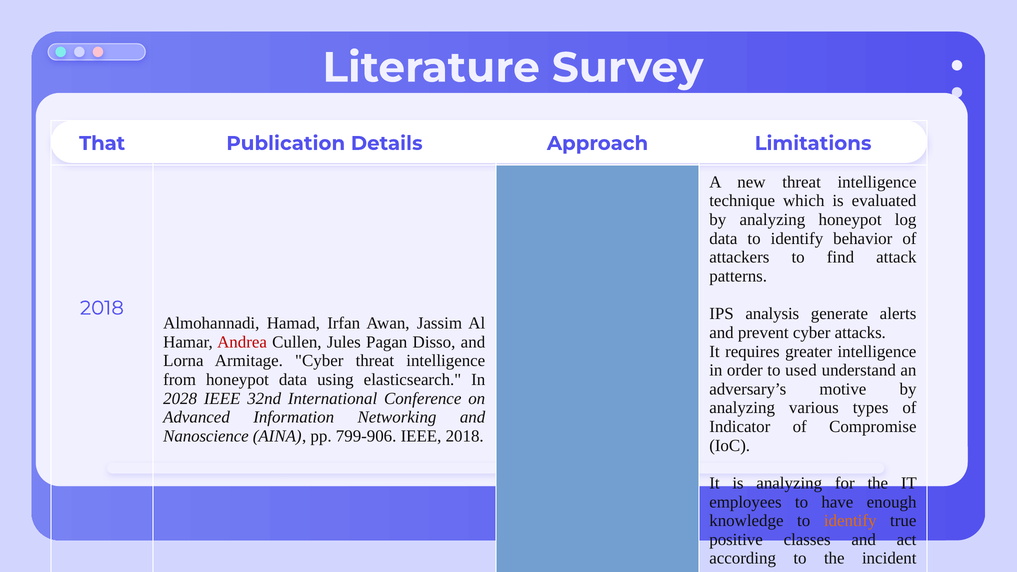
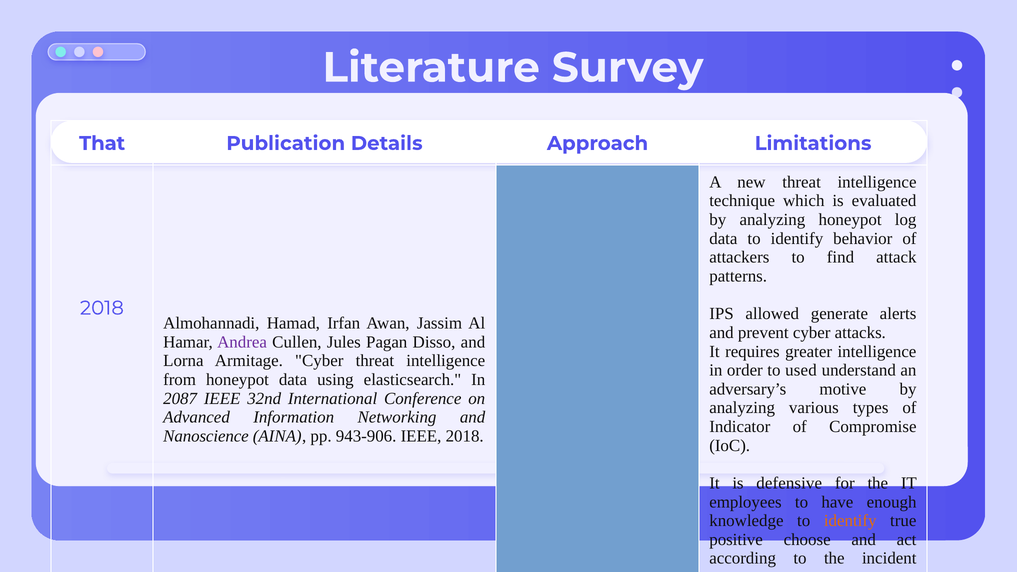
analysis: analysis -> allowed (772, 314)
Andrea colour: red -> purple (242, 342)
2028: 2028 -> 2087 (180, 399)
799-906: 799-906 -> 943-906 (366, 436)
is analyzing: analyzing -> defensive (789, 483)
classes: classes -> choose (807, 540)
